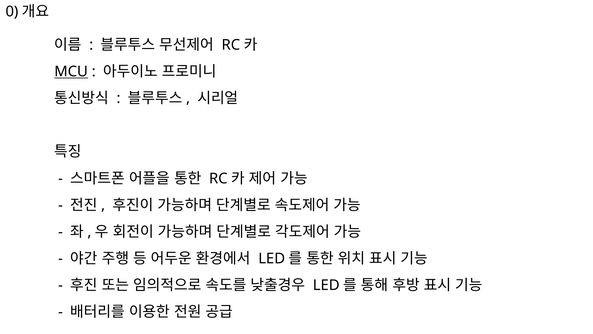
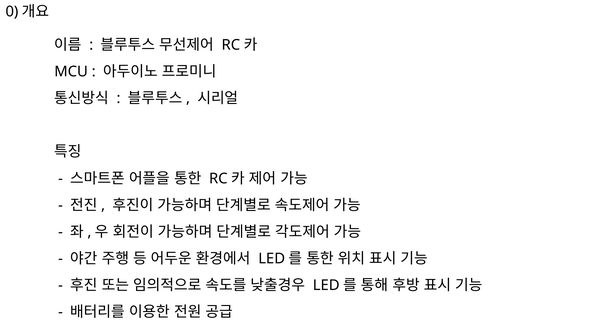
MCU underline: present -> none (71, 71)
